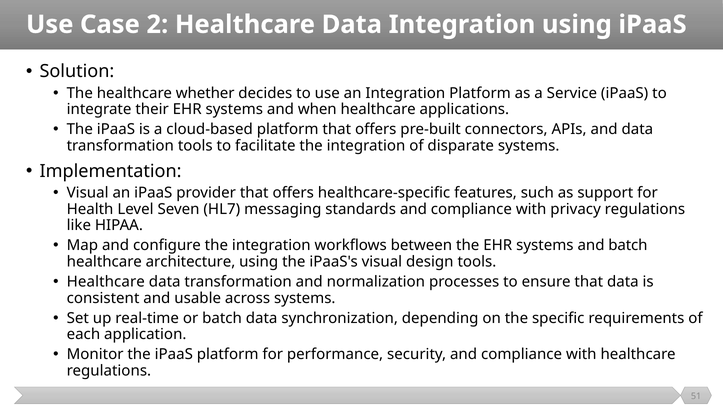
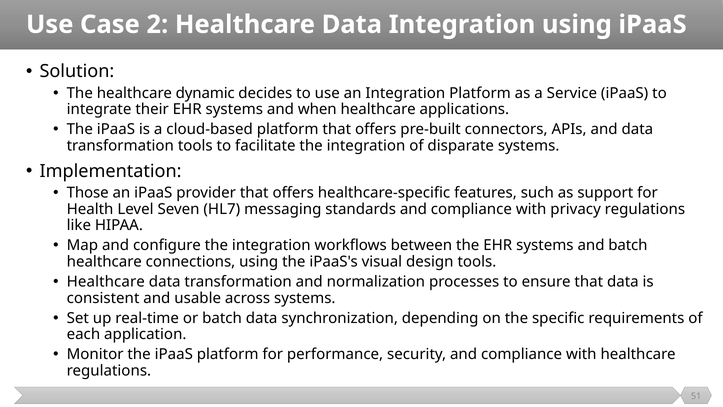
whether: whether -> dynamic (205, 93)
Visual: Visual -> Those (88, 193)
architecture: architecture -> connections (190, 262)
